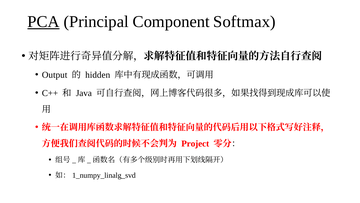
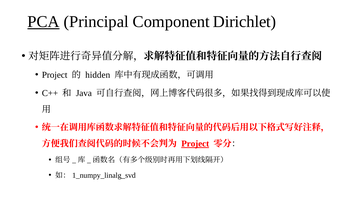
Softmax: Softmax -> Dirichlet (245, 22)
Output: Output -> Project (55, 75)
Project underline: none -> present (195, 143)
